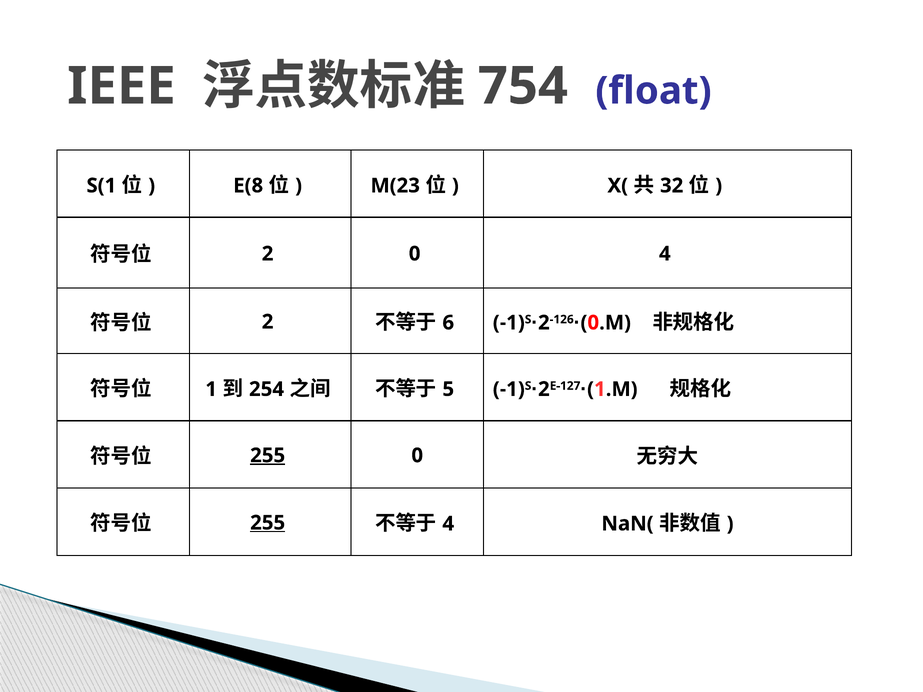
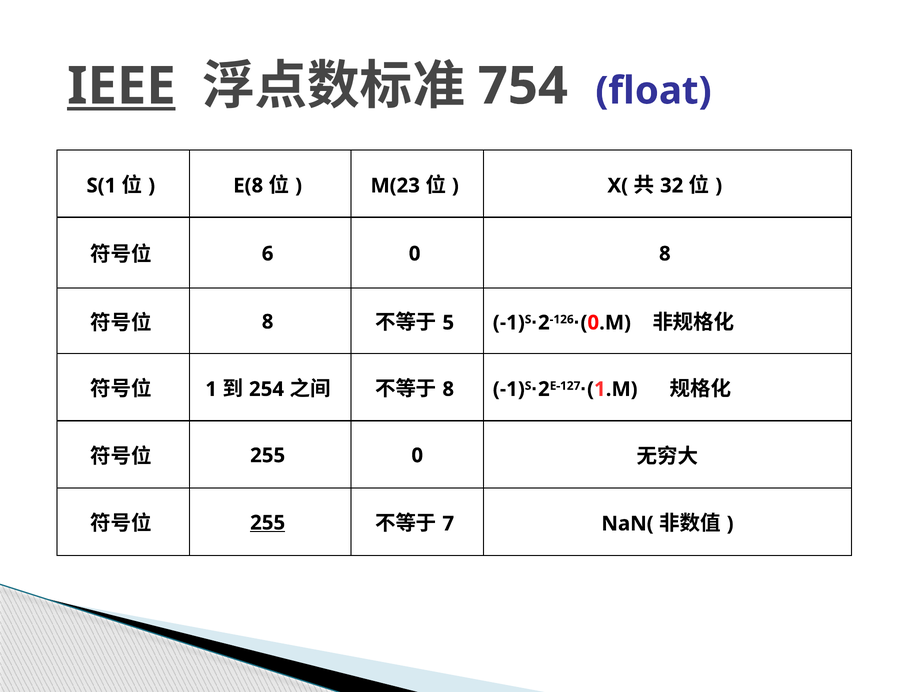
IEEE underline: none -> present (121, 86)
2: 2 -> 6 (268, 254)
0 4: 4 -> 8 (665, 254)
2: 2 -> 8 (268, 322)
6: 6 -> 5 (448, 323)
5: 5 -> 8 (448, 389)
255 underline: present -> none (268, 456)
4: 4 -> 7 (448, 524)
